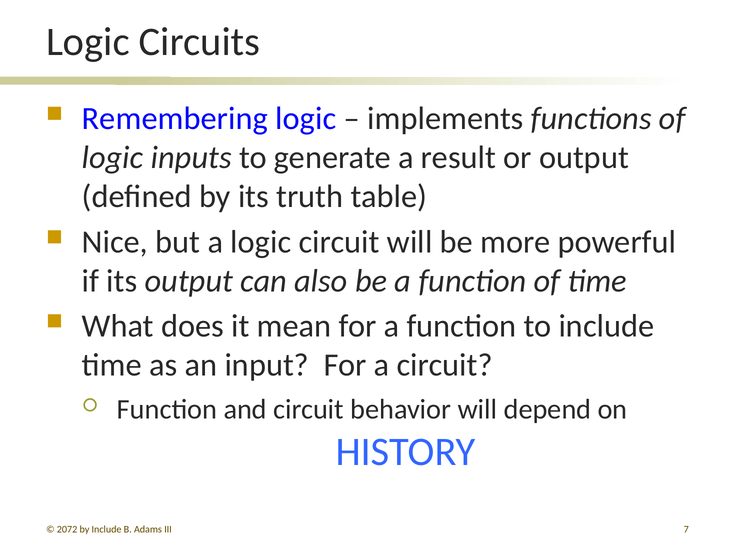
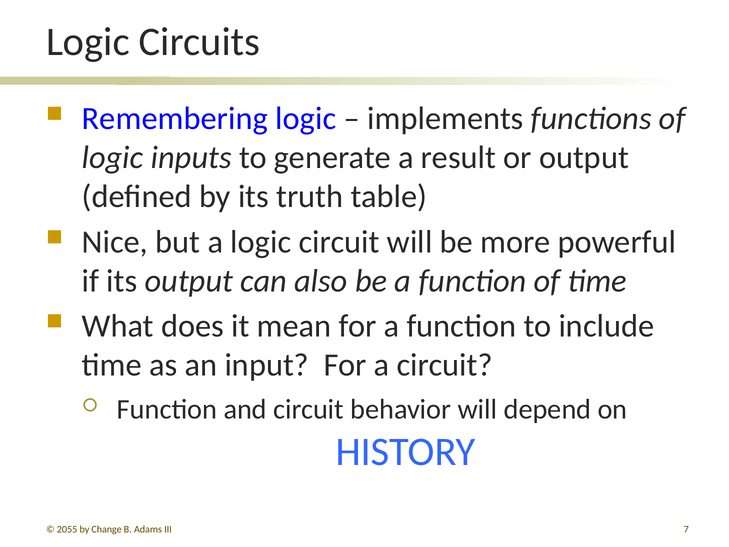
2072: 2072 -> 2055 (67, 529)
by Include: Include -> Change (107, 529)
